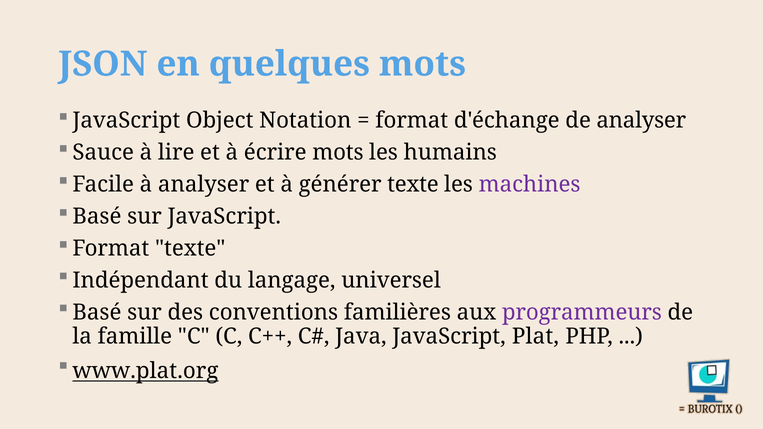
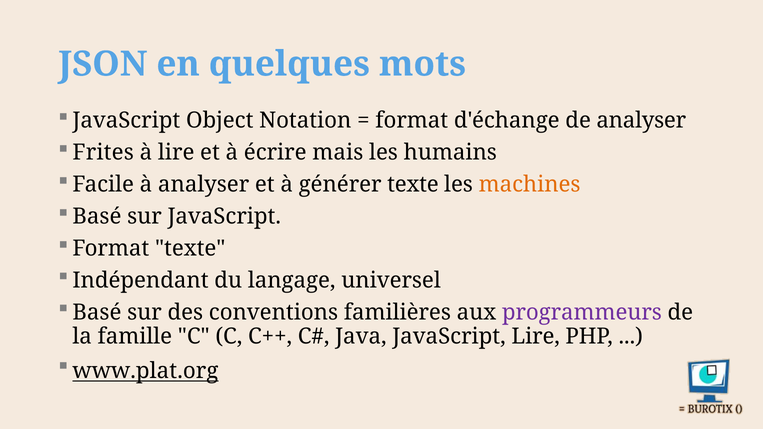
Sauce: Sauce -> Frites (103, 153)
écrire mots: mots -> mais (338, 153)
machines colour: purple -> orange (530, 185)
JavaScript Plat: Plat -> Lire (536, 337)
